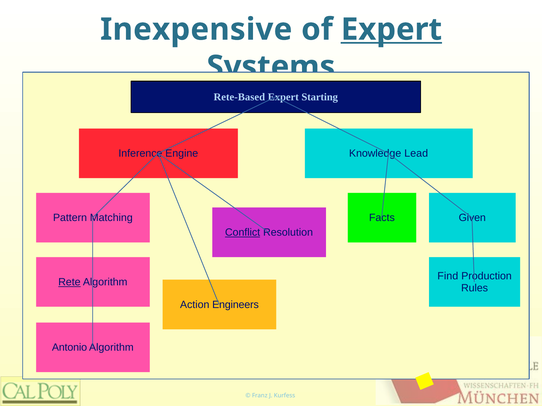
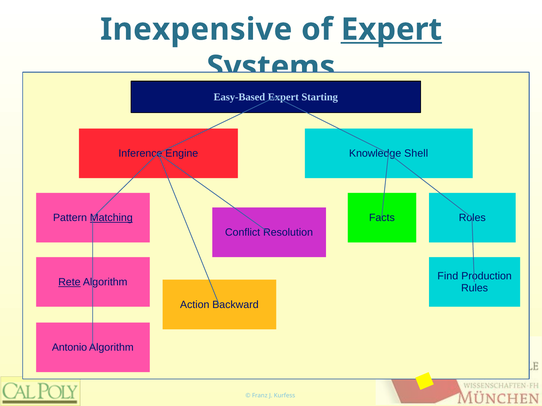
Rete-Based: Rete-Based -> Easy-Based (239, 97)
Lead: Lead -> Shell (416, 154)
Matching underline: none -> present (111, 218)
Given: Given -> Roles (472, 218)
Conflict underline: present -> none (243, 233)
Engineers: Engineers -> Backward (235, 305)
